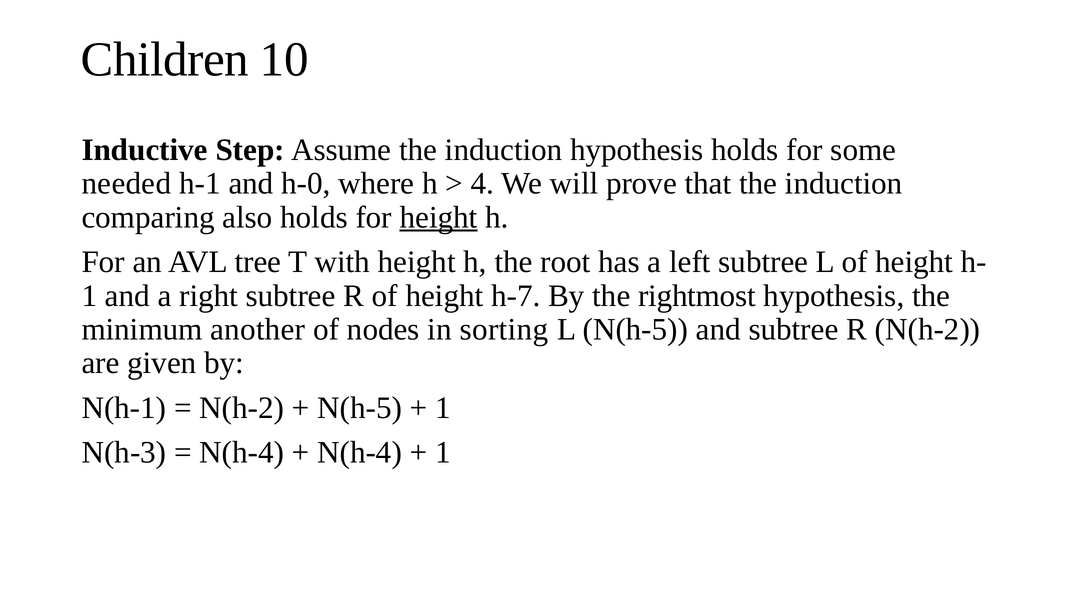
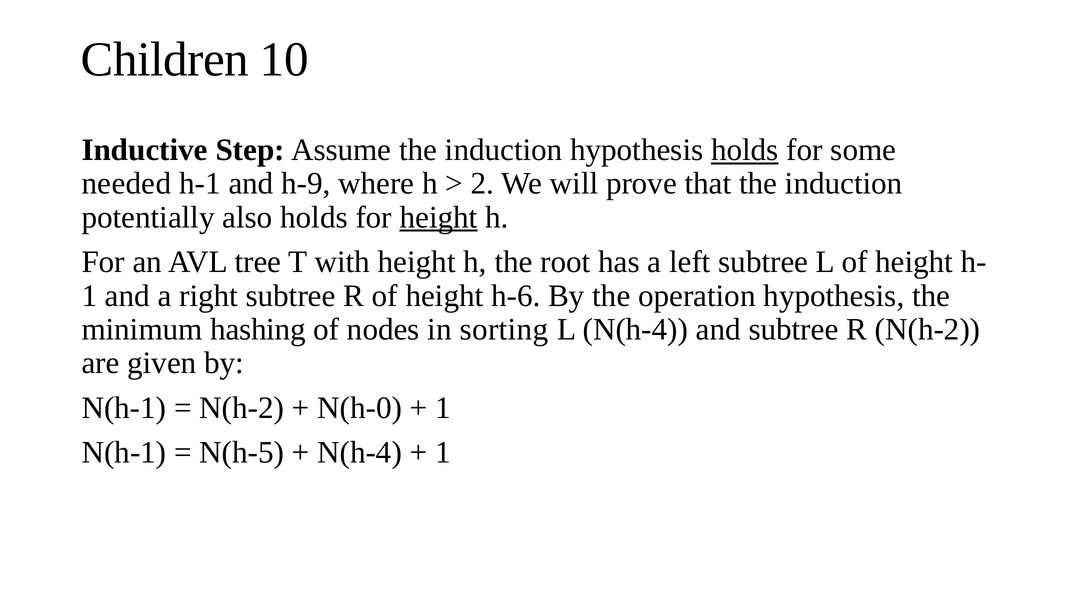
holds underline: none -> present (745, 150)
h-0: h-0 -> h-9 (306, 184)
4: 4 -> 2 (482, 184)
comparing: comparing -> potentially (148, 217)
h-7: h-7 -> h-6 (516, 296)
rightmost: rightmost -> operation (697, 296)
another: another -> hashing (258, 329)
L N(h-5: N(h-5 -> N(h-4 (635, 329)
N(h-5: N(h-5 -> N(h-0 (360, 408)
N(h-3: N(h-3 -> N(h-1 (124, 453)
N(h-4: N(h-4 -> N(h-5 (242, 453)
